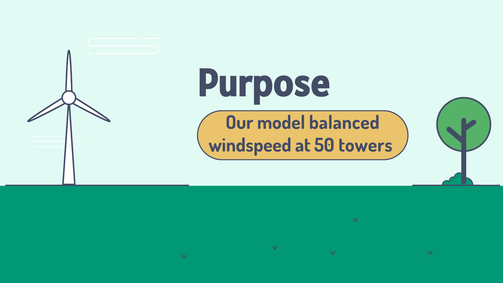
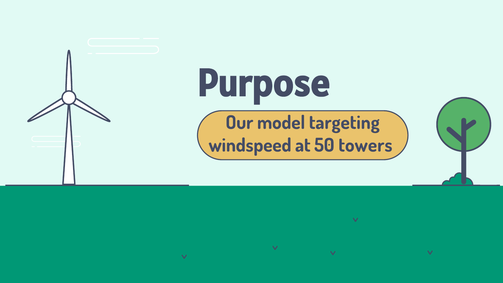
balanced: balanced -> targeting (344, 123)
